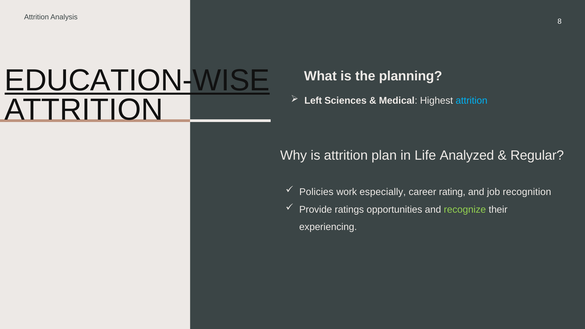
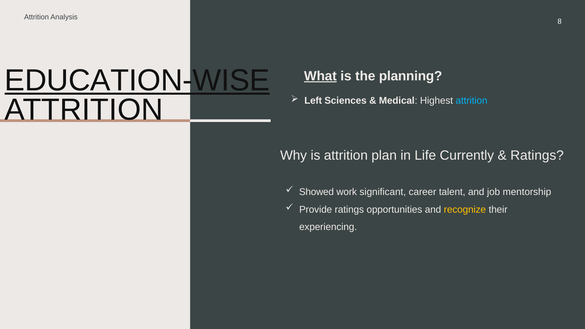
What underline: none -> present (320, 76)
Analyzed: Analyzed -> Currently (467, 155)
Regular: Regular -> Ratings (537, 155)
Policies: Policies -> Showed (317, 192)
especially: especially -> significant (383, 192)
rating: rating -> talent (452, 192)
recognition: recognition -> mentorship (527, 192)
recognize colour: light green -> yellow (465, 210)
